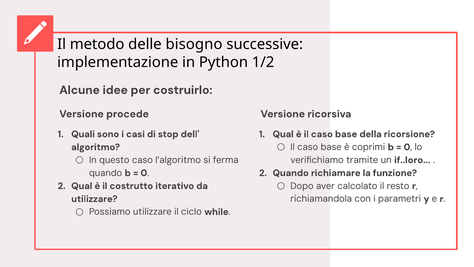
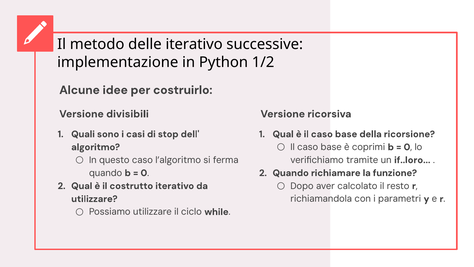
delle bisogno: bisogno -> iterativo (194, 44)
procede: procede -> divisibili (127, 114)
